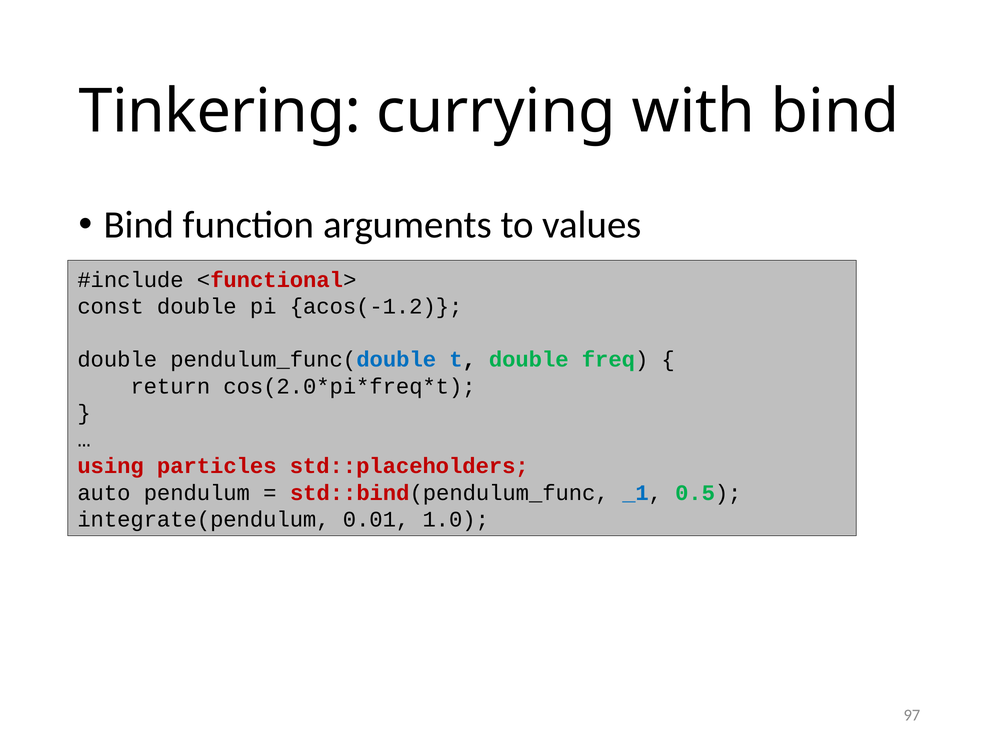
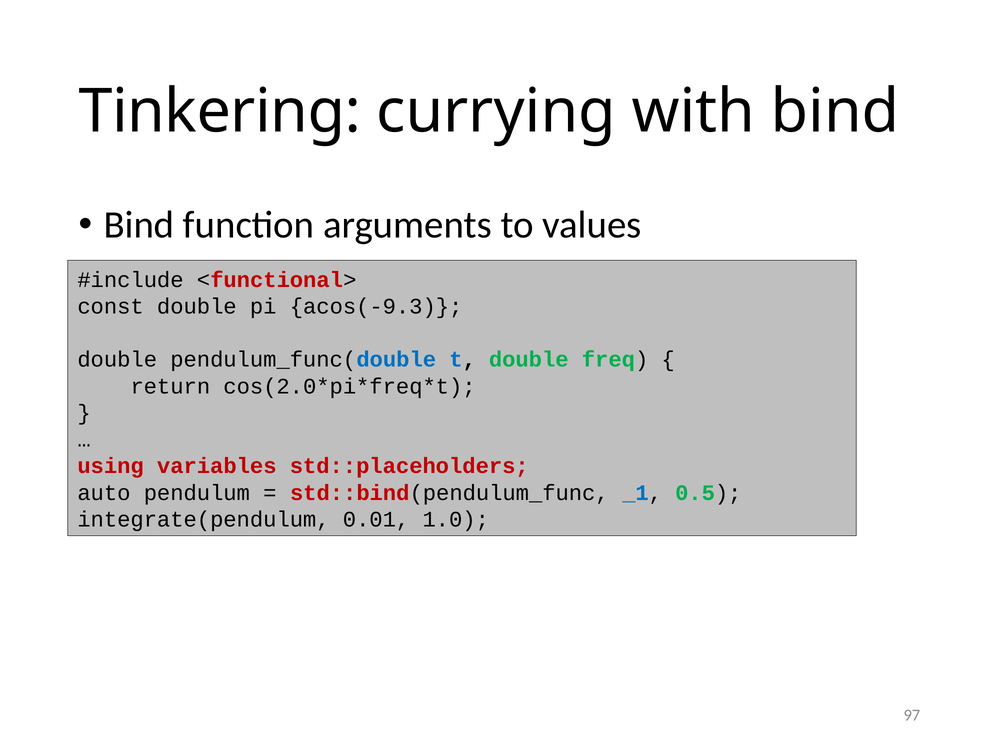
acos(-1.2: acos(-1.2 -> acos(-9.3 (376, 306)
particles: particles -> variables (217, 466)
